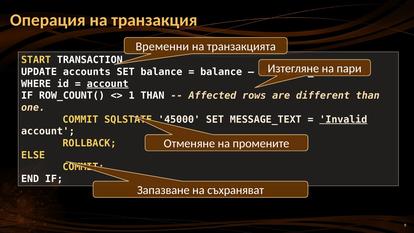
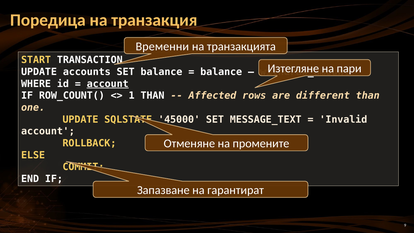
Операция: Операция -> Поредица (48, 20)
COMMIT: COMMIT -> UPDATE (80, 119)
Invalid underline: present -> none (343, 119)
съхраняват: съхраняват -> гарантират (236, 190)
